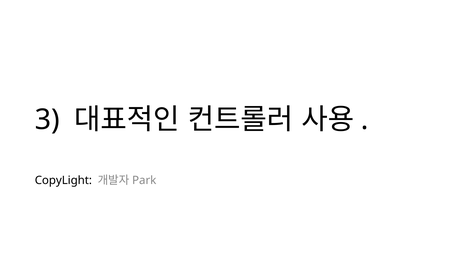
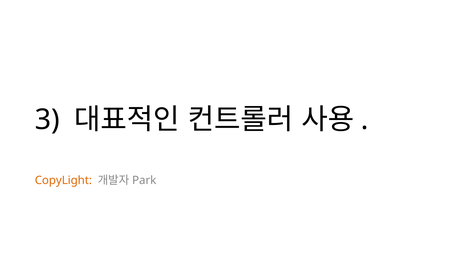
CopyLight colour: black -> orange (63, 181)
